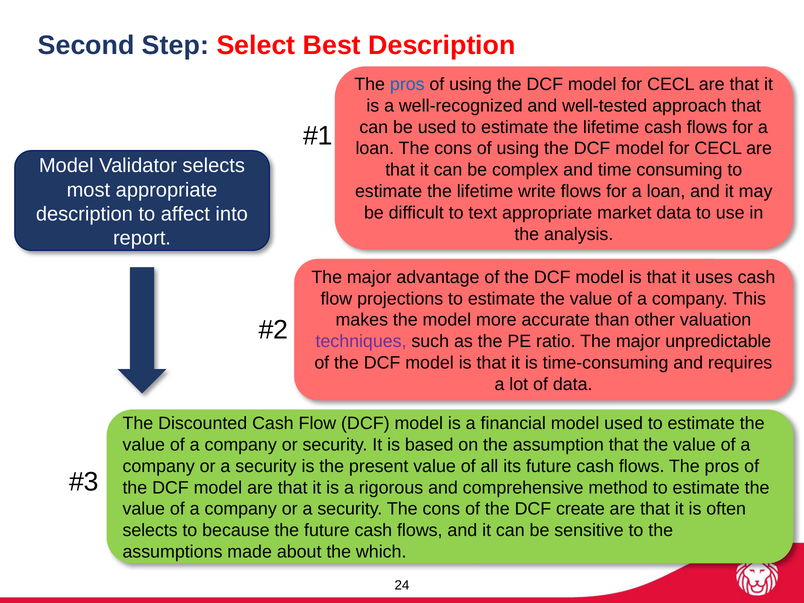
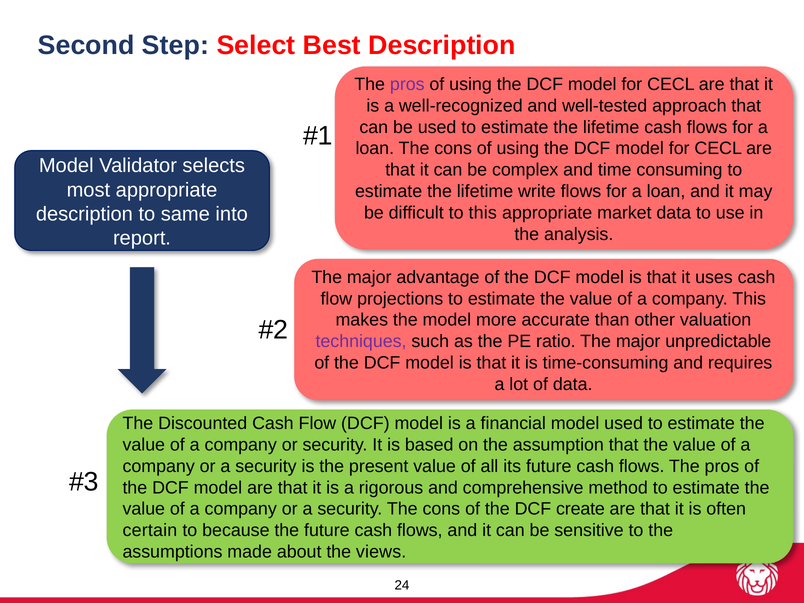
pros colour: blue -> purple (407, 84)
to text: text -> this (483, 213)
affect: affect -> same (185, 214)
selects: selects -> certain (150, 531)
which: which -> views (381, 552)
